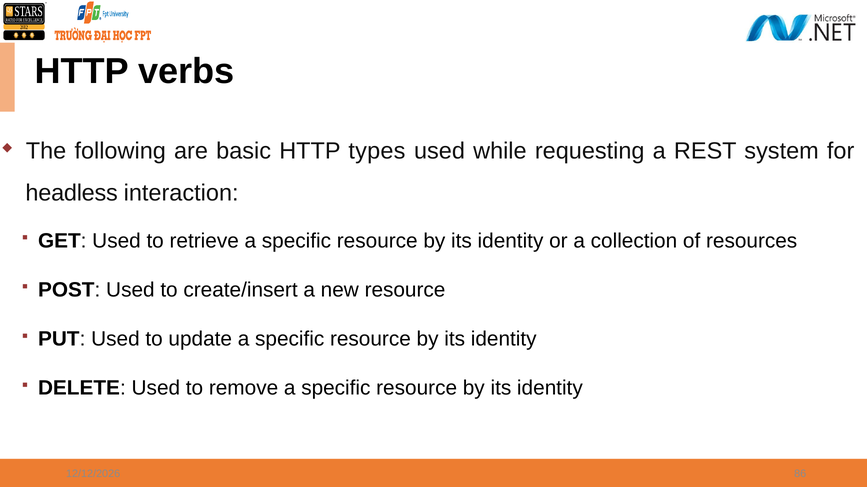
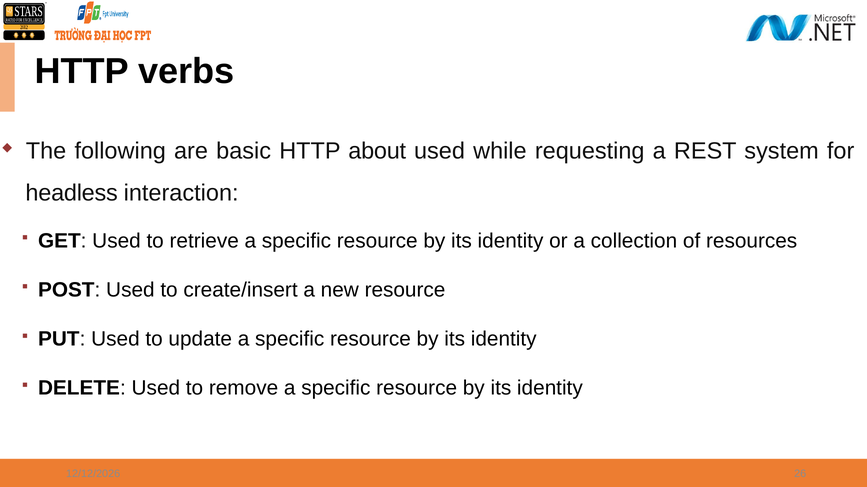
types: types -> about (377, 151)
86: 86 -> 26 (800, 475)
